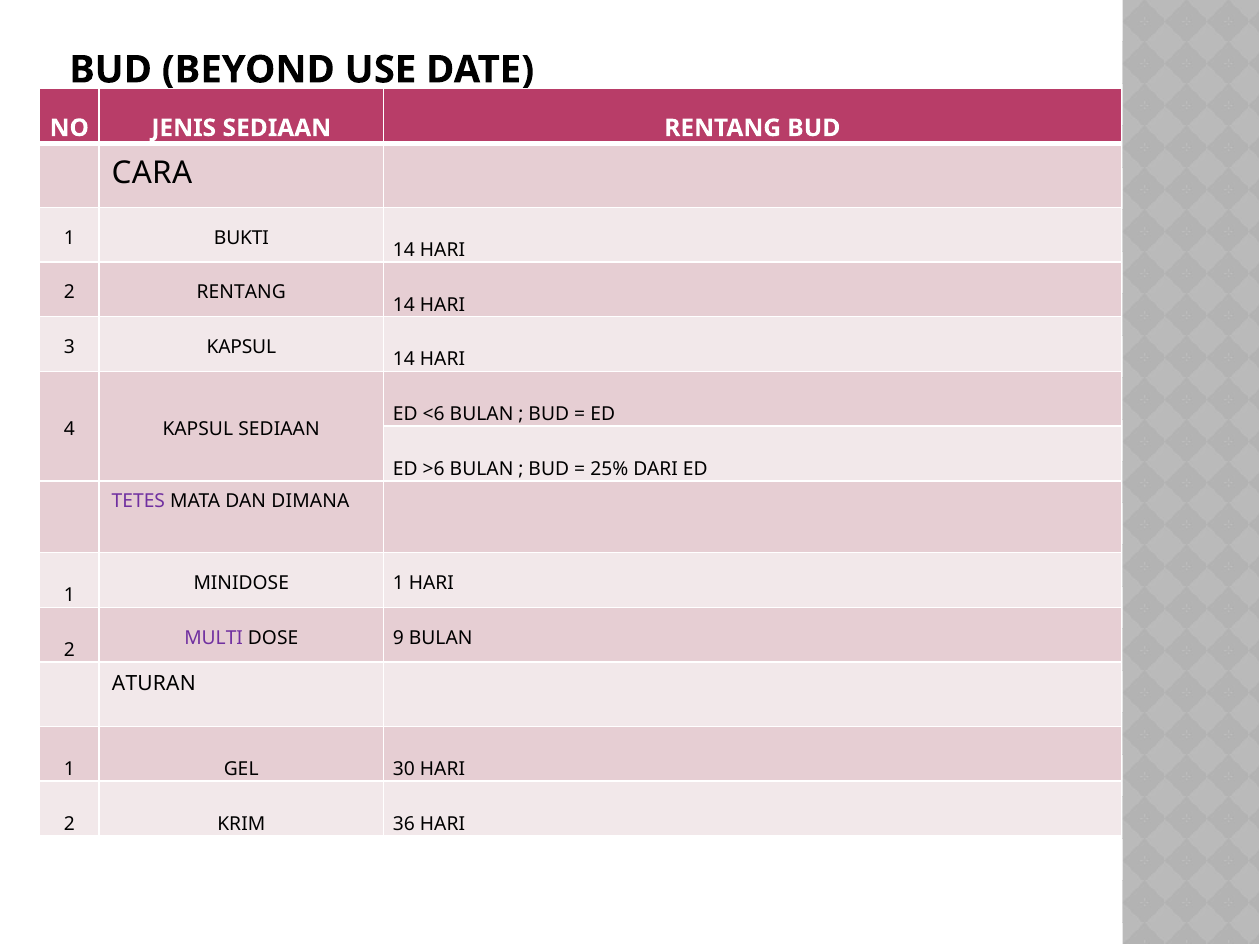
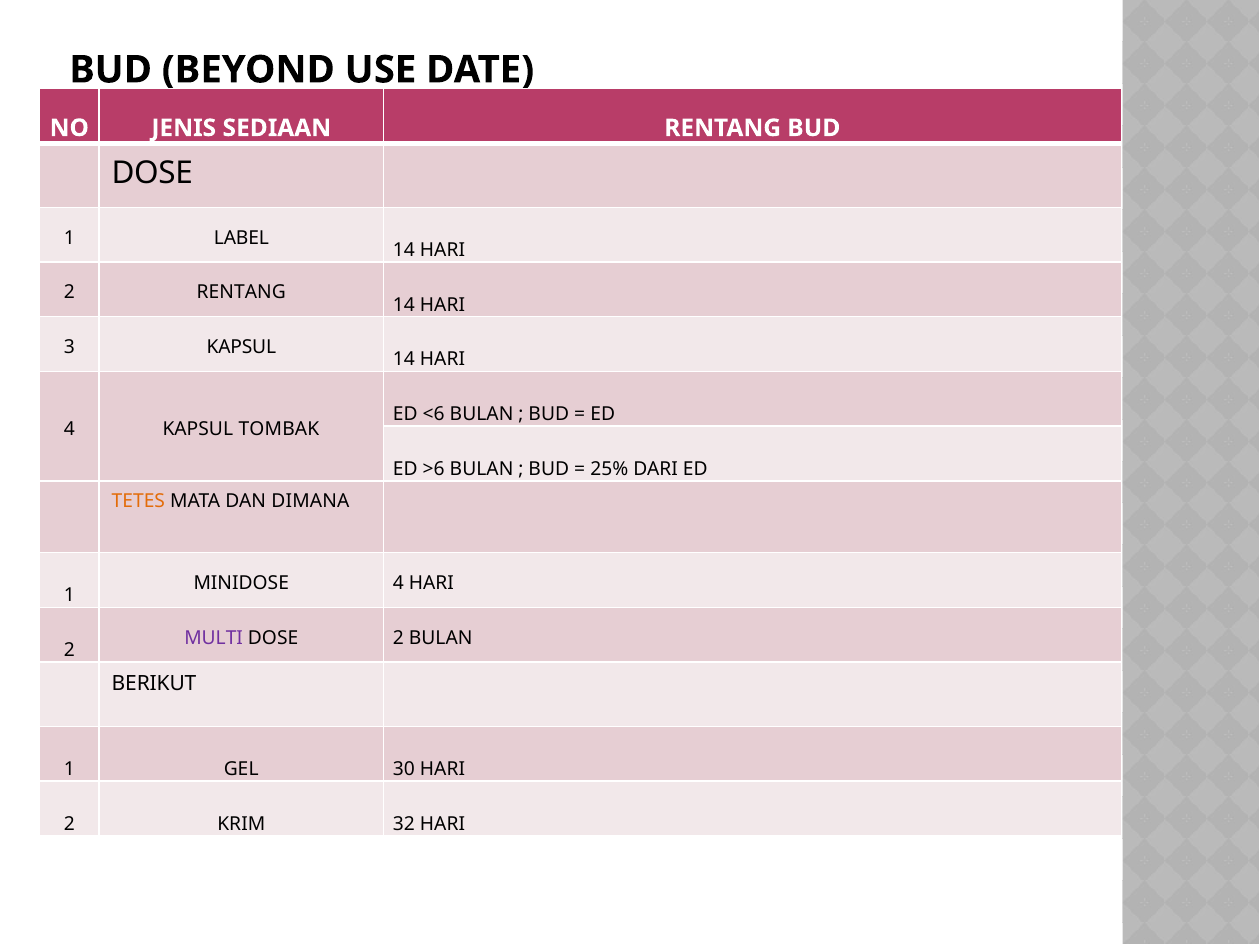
CARA: CARA -> DOSE (152, 173)
BUKTI: BUKTI -> LABEL (241, 238)
KAPSUL SEDIAAN: SEDIAAN -> TOMBAK (279, 429)
TETES colour: purple -> orange (138, 502)
MINIDOSE 1: 1 -> 4 (398, 583)
DOSE 9: 9 -> 2 (398, 638)
ATURAN: ATURAN -> BERIKUT (154, 684)
36: 36 -> 32 (404, 824)
